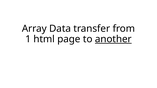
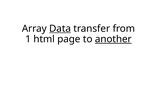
Data underline: none -> present (60, 29)
